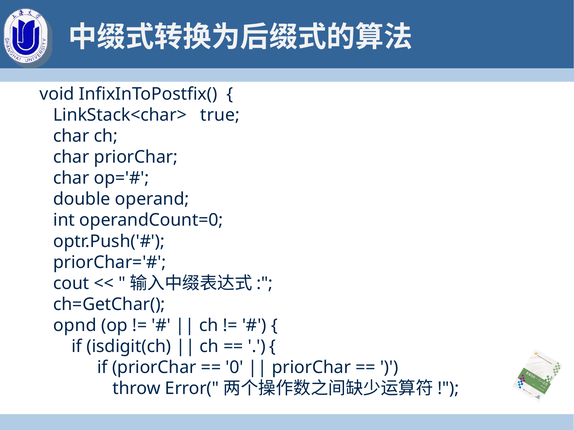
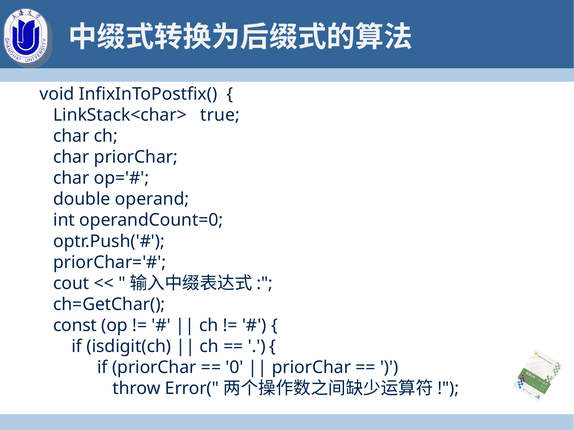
opnd: opnd -> const (75, 326)
